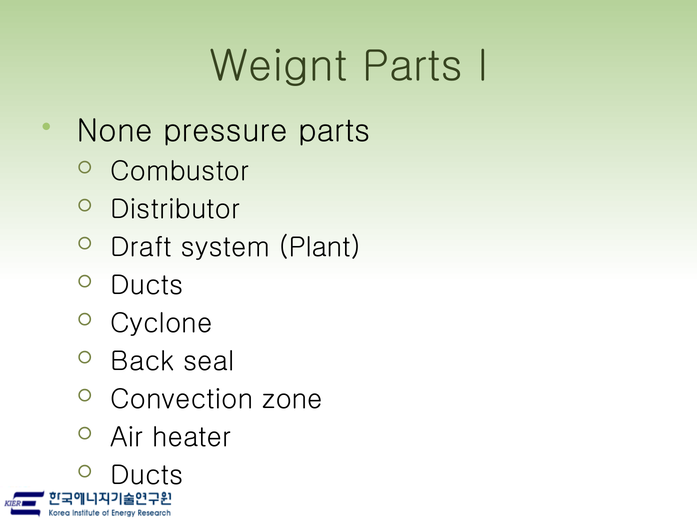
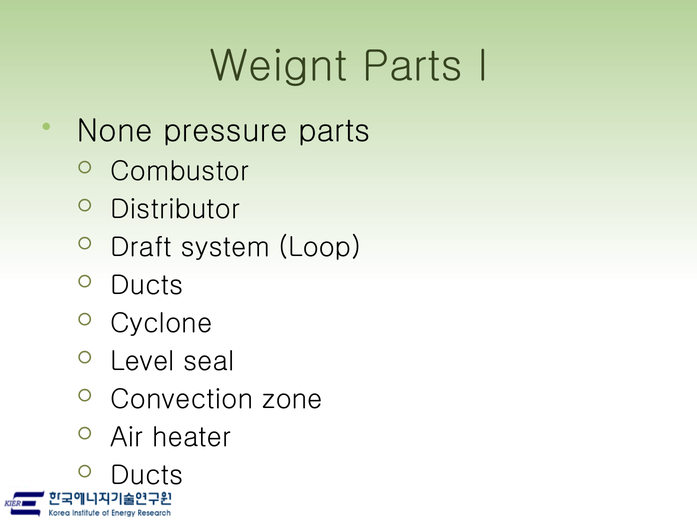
Plant: Plant -> Loop (320, 247)
Back: Back -> Level (142, 361)
